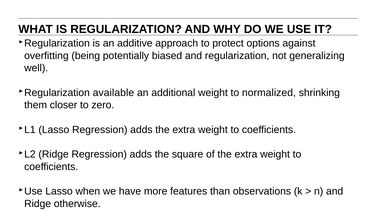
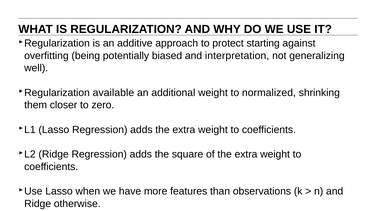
options: options -> starting (263, 43)
and regularization: regularization -> interpretation (237, 56)
